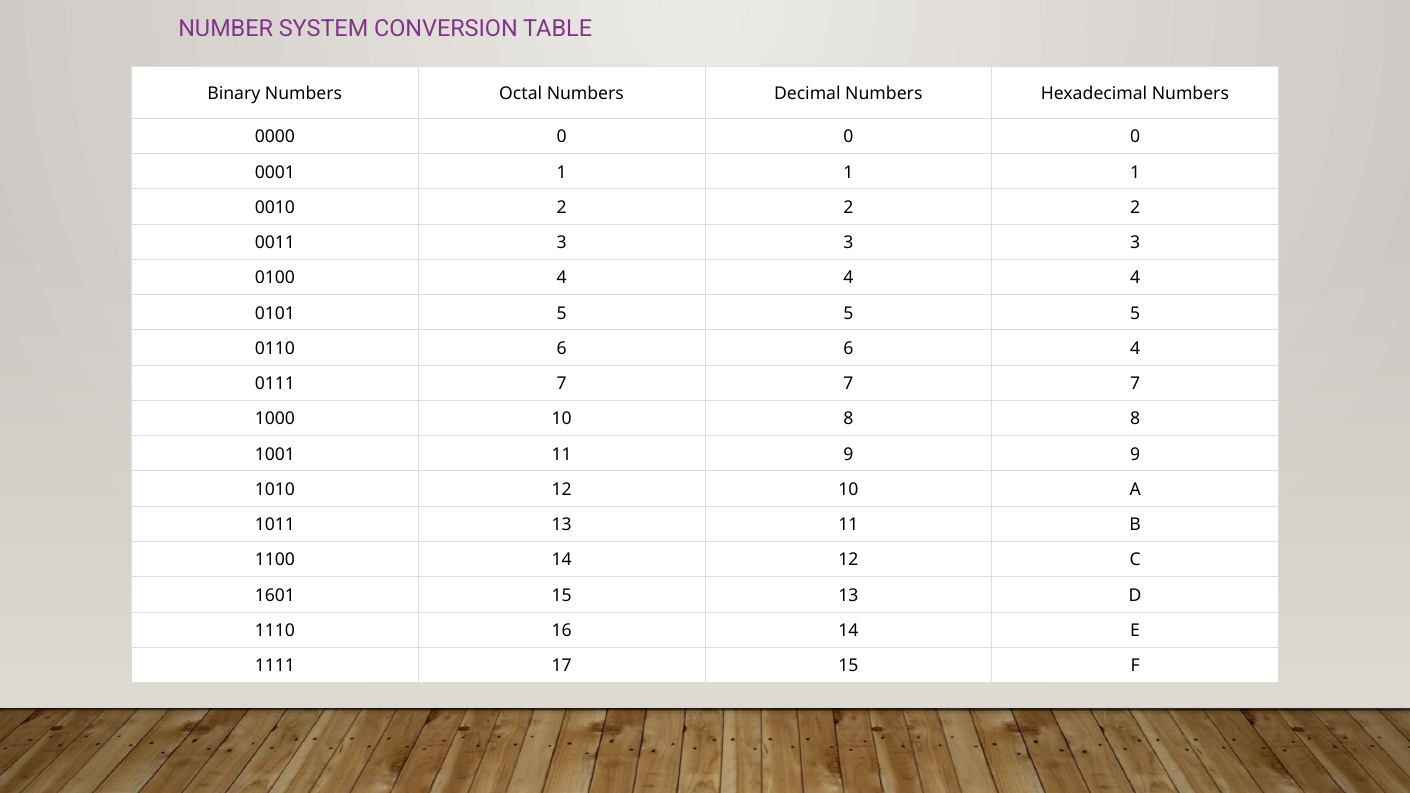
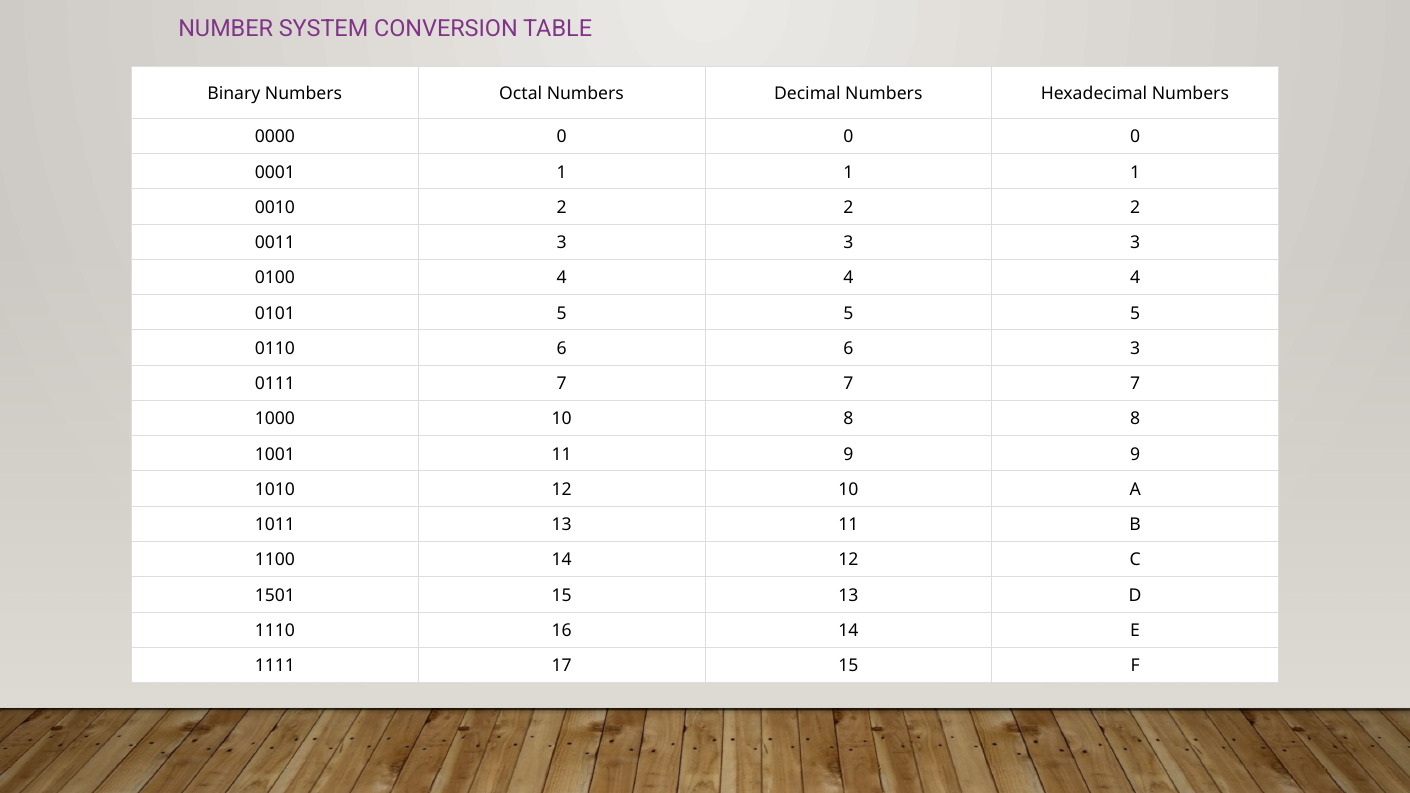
6 4: 4 -> 3 (1135, 349)
1601: 1601 -> 1501 (275, 596)
